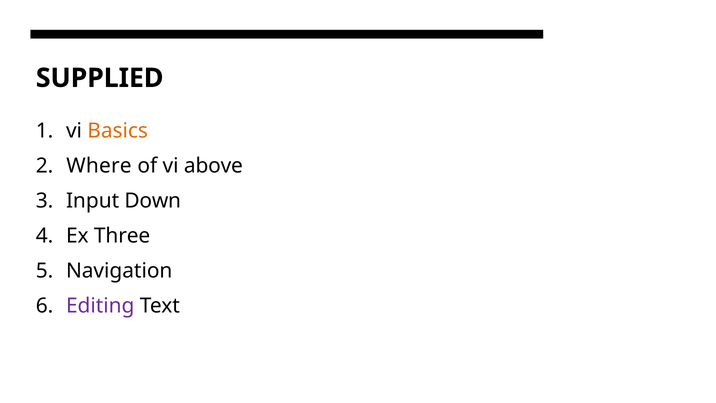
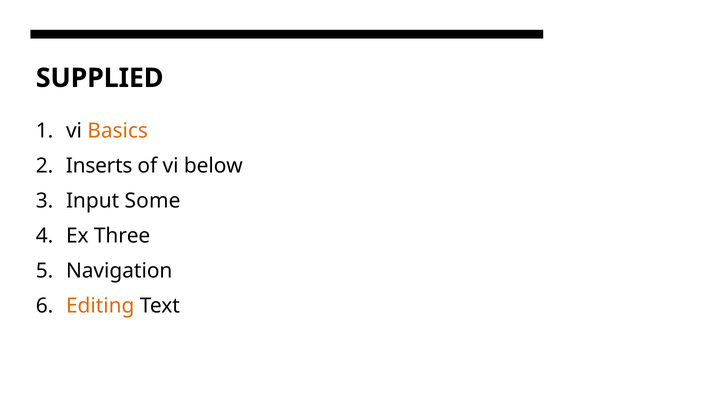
Where: Where -> Inserts (99, 166)
above: above -> below (213, 166)
Down: Down -> Some (153, 201)
Editing colour: purple -> orange (100, 306)
